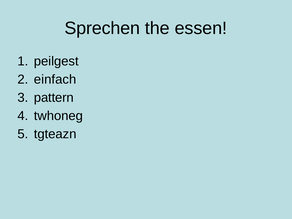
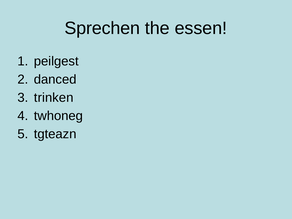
einfach: einfach -> danced (55, 79)
pattern: pattern -> trinken (54, 98)
